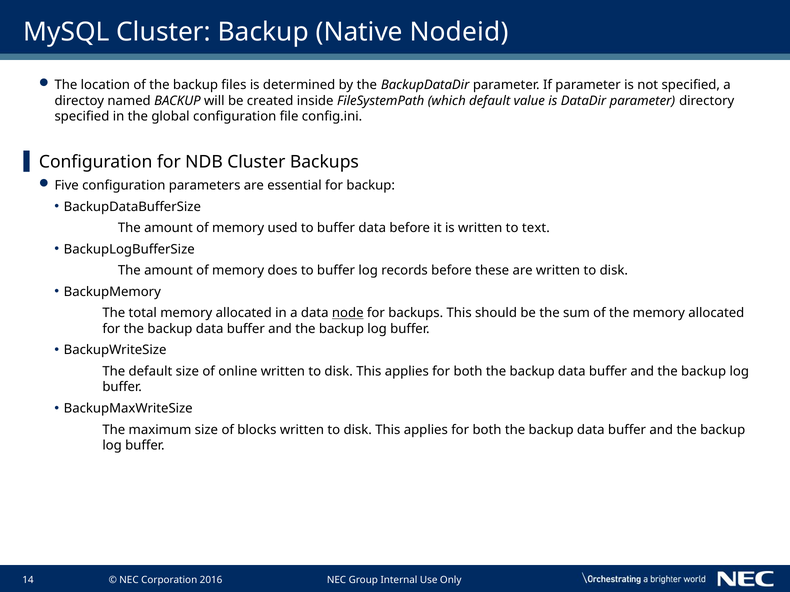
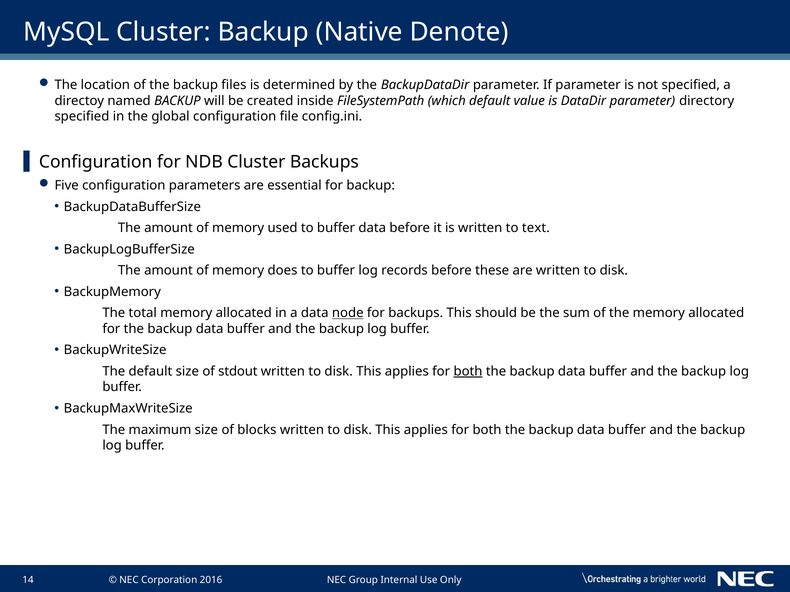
Nodeid: Nodeid -> Denote (459, 32)
online: online -> stdout (238, 372)
both underline: none -> present (468, 372)
